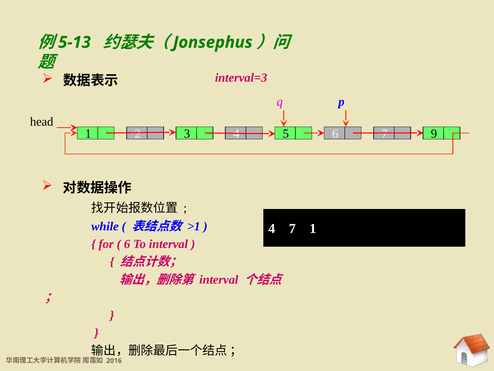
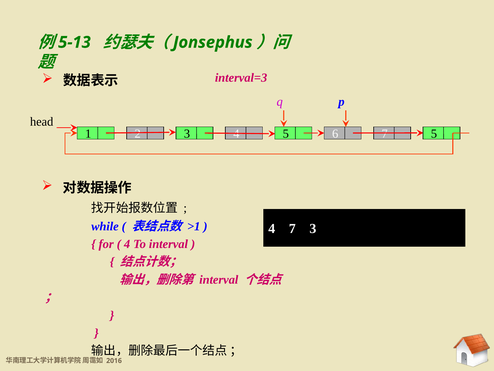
7 9: 9 -> 5 (434, 134)
7 1: 1 -> 3 (313, 228)
6: 6 -> 4 (127, 244)
